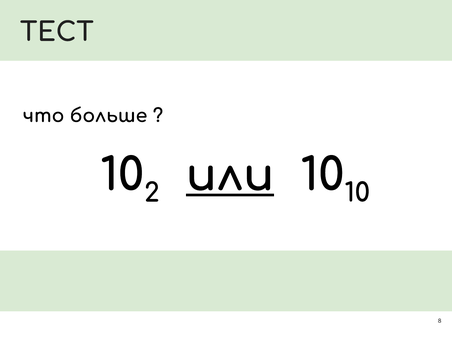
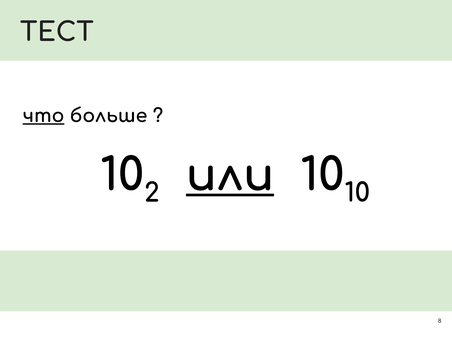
что underline: none -> present (44, 116)
